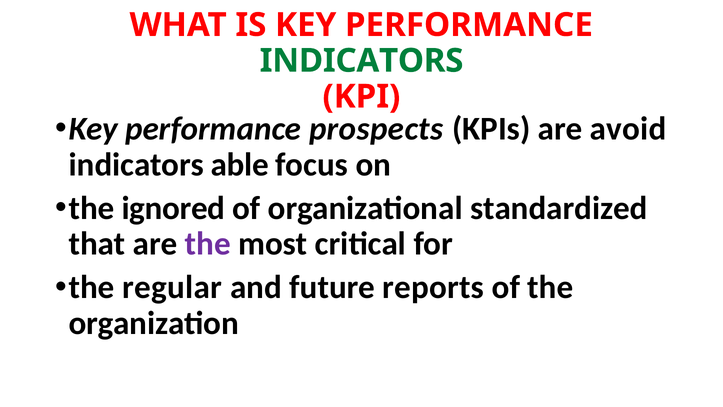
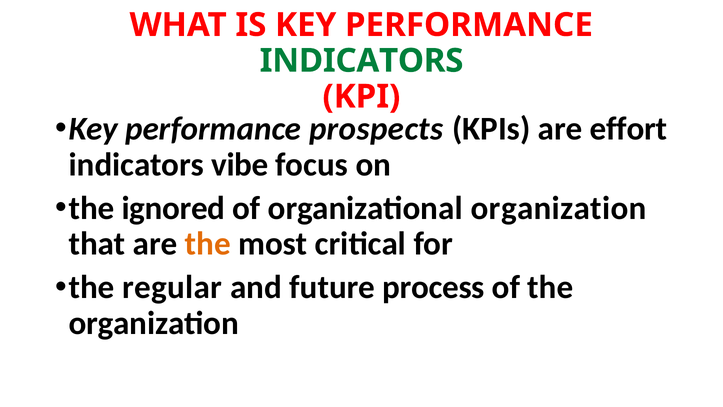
avoid: avoid -> effort (628, 129)
able: able -> vibe (240, 165)
organizational standardized: standardized -> organization (559, 208)
the colour: purple -> orange (208, 244)
reports: reports -> process (433, 287)
